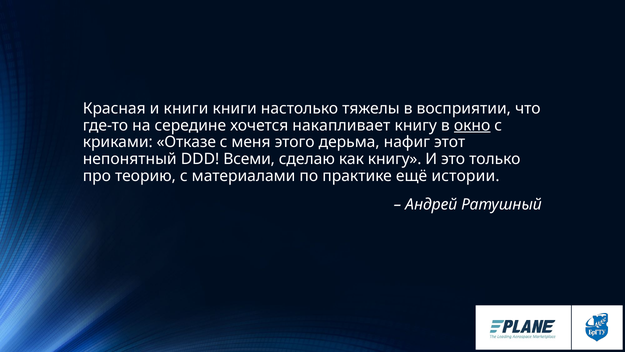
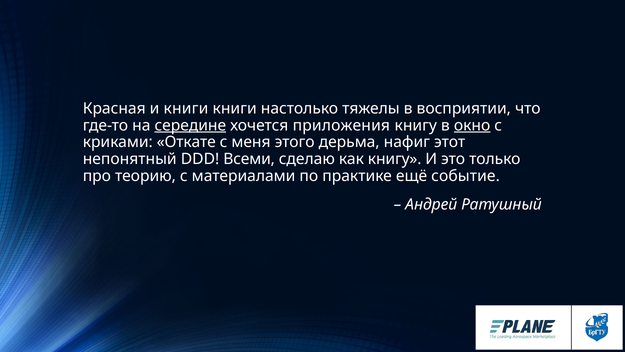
середине underline: none -> present (190, 125)
накапливает: накапливает -> приложения (341, 125)
Отказе: Отказе -> Откате (186, 142)
истории: истории -> событие (466, 176)
